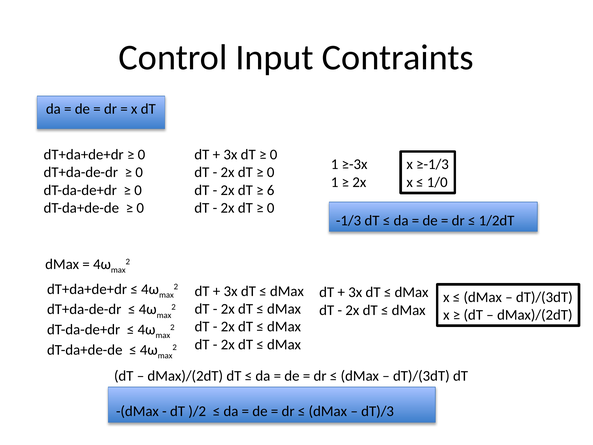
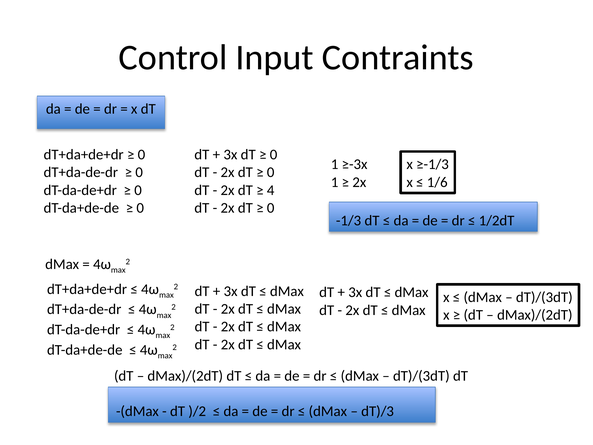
1/0: 1/0 -> 1/6 (437, 182)
6: 6 -> 4 (271, 190)
